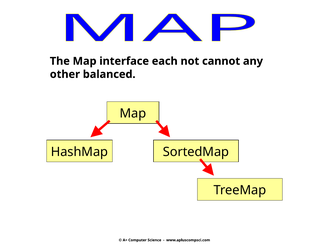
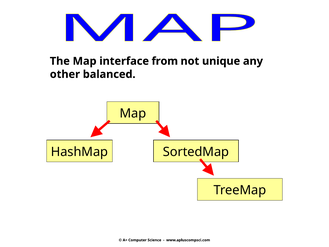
each: each -> from (165, 61)
cannot: cannot -> unique (221, 61)
